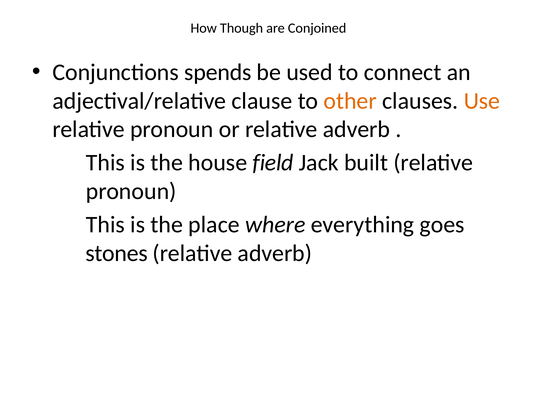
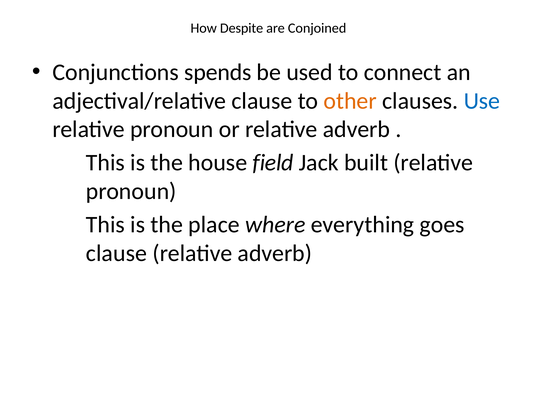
Though: Though -> Despite (242, 28)
Use colour: orange -> blue (482, 101)
stones: stones -> clause (117, 254)
